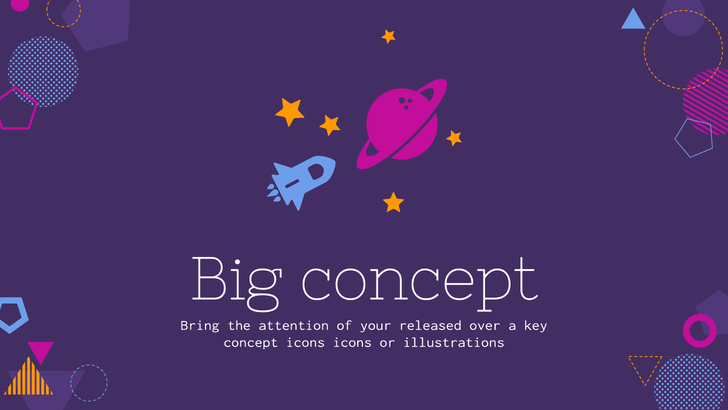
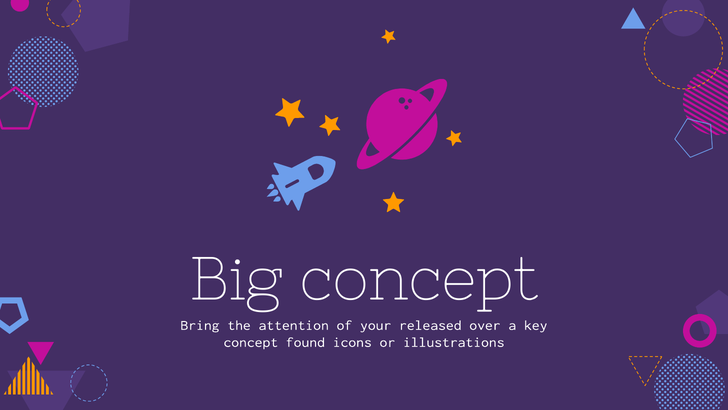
concept icons: icons -> found (305, 342)
